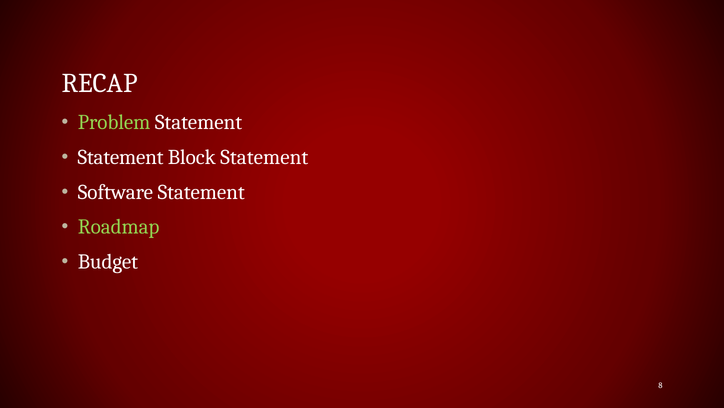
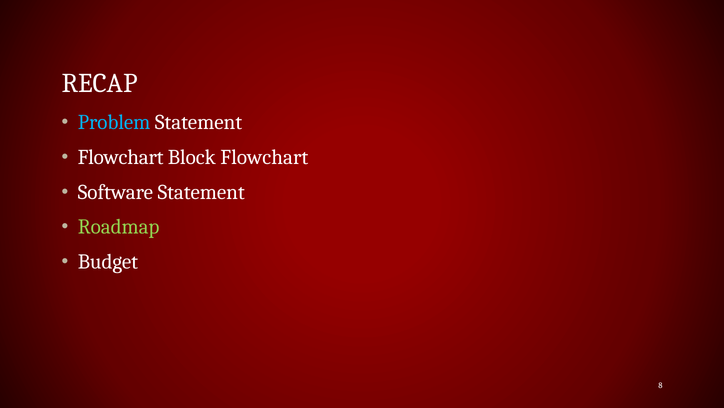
Problem colour: light green -> light blue (114, 122)
Statement: Statement -> Flowchart (121, 157)
Block Statement: Statement -> Flowchart (264, 157)
